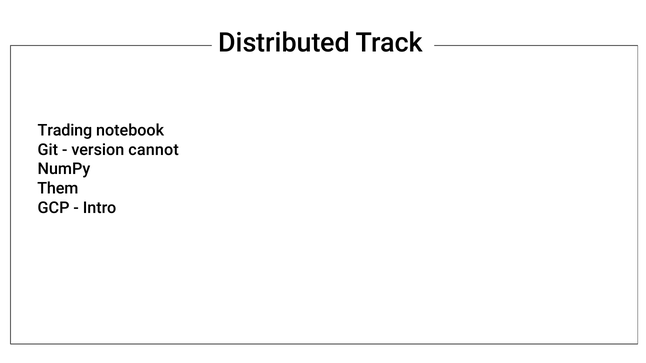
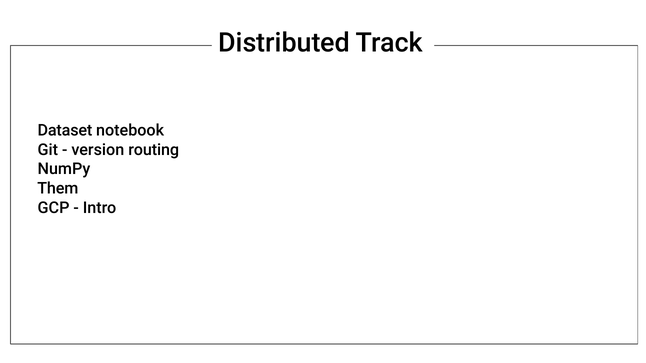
Trading: Trading -> Dataset (65, 131)
cannot: cannot -> routing (154, 150)
